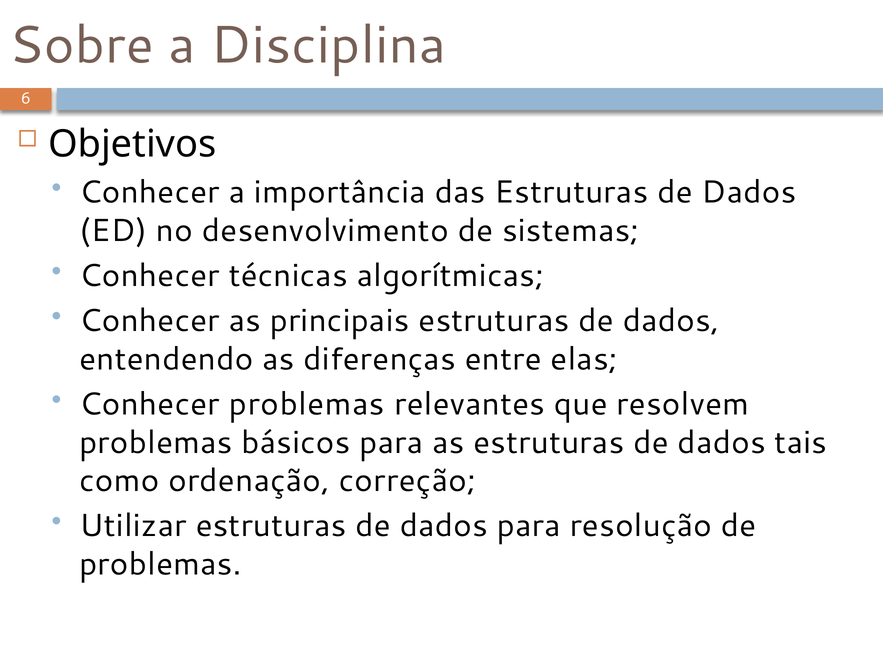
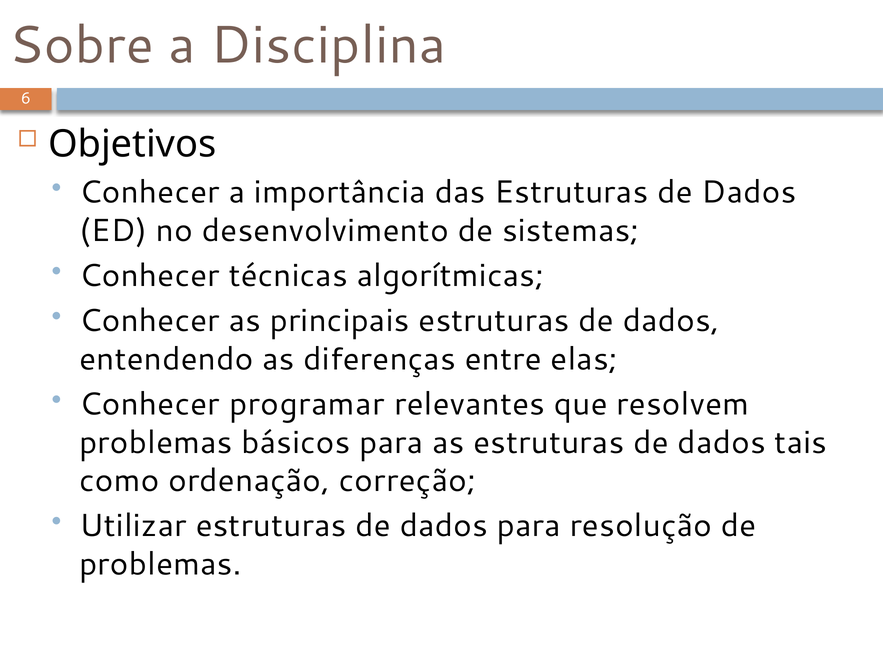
Conhecer problemas: problemas -> programar (307, 404)
